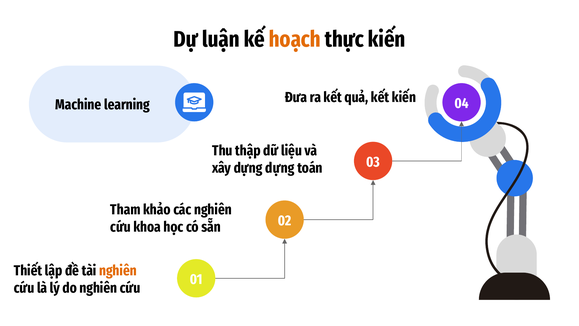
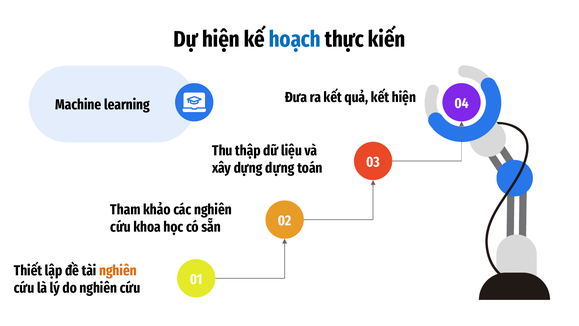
Dự luận: luận -> hiện (221, 39)
hoạch colour: orange -> blue (295, 39)
kết kiến: kiến -> hiện (404, 97)
